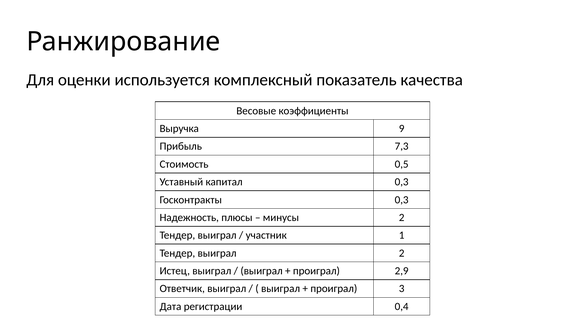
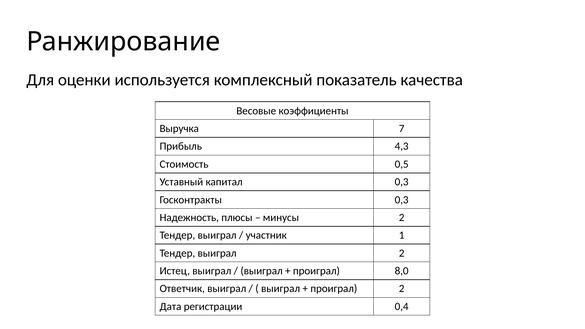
9: 9 -> 7 (402, 129)
7,3: 7,3 -> 4,3 (402, 146)
2,9: 2,9 -> 8,0 (402, 271)
проиграл 3: 3 -> 2 (402, 289)
